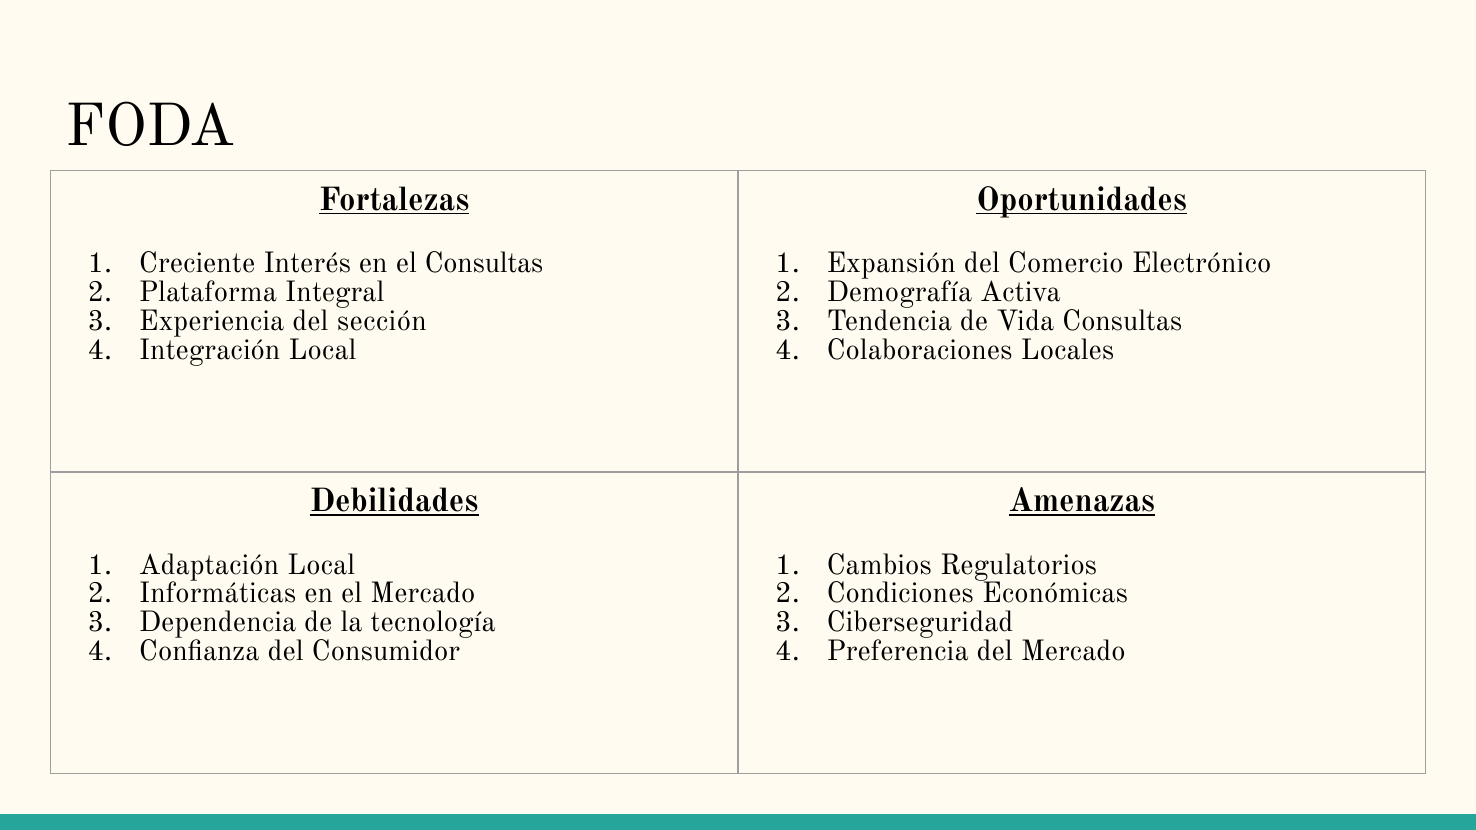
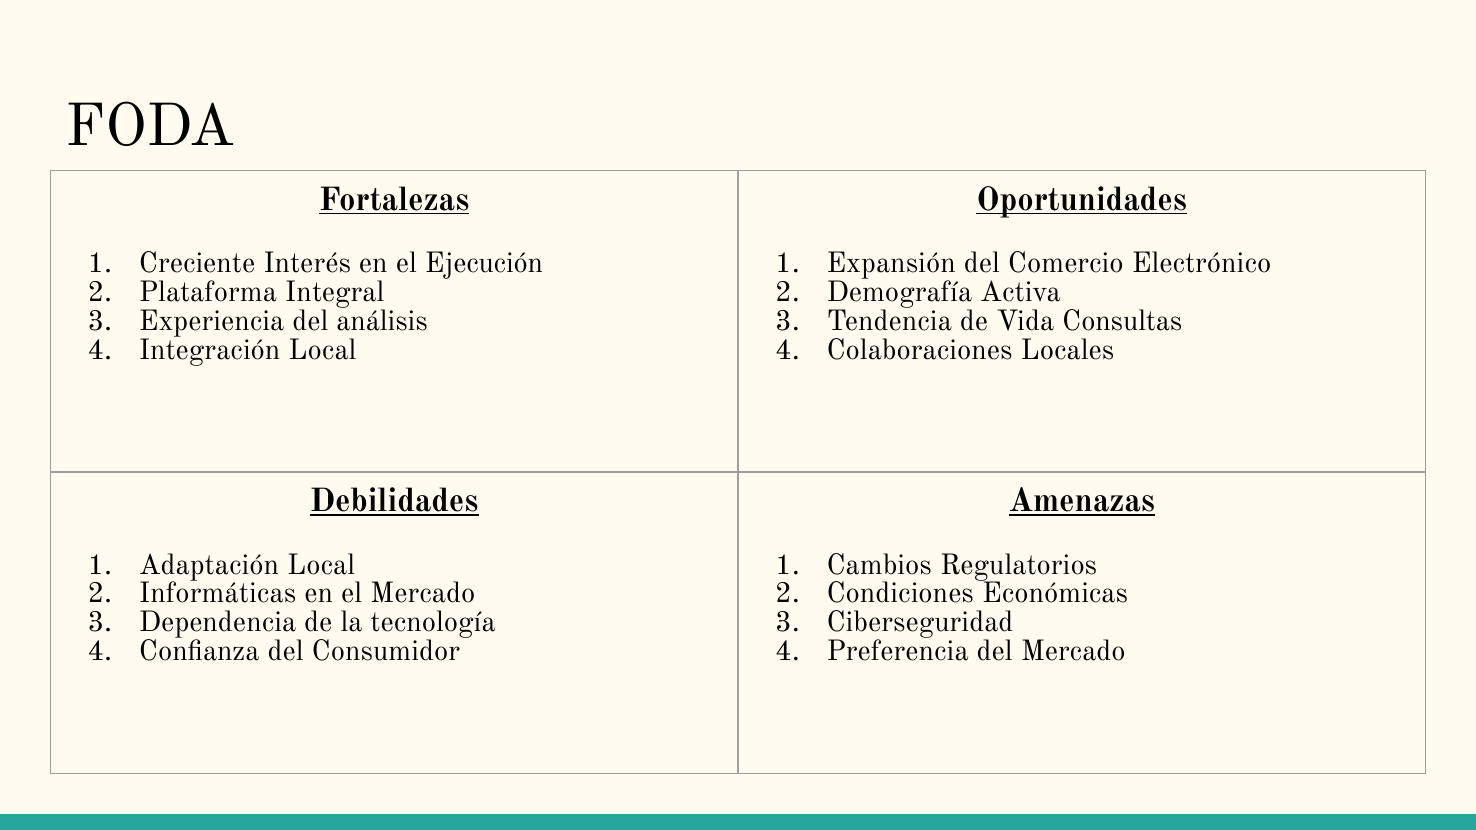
el Consultas: Consultas -> Ejecución (484, 263)
sección: sección -> análisis (382, 321)
